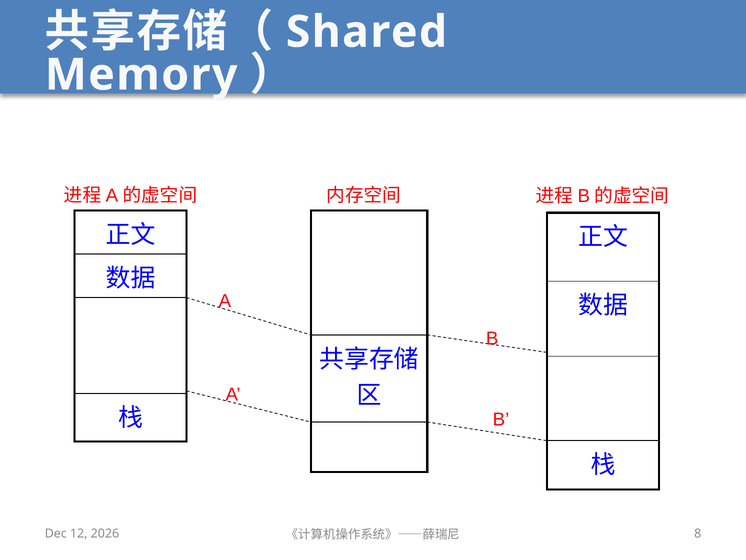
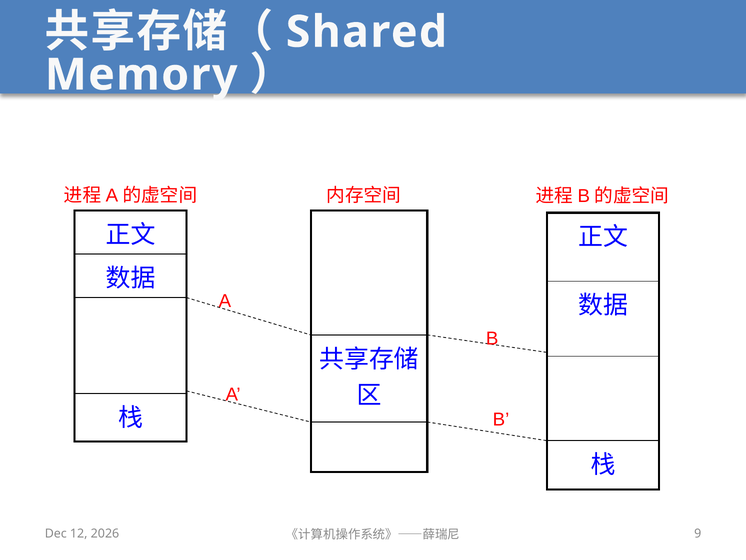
8: 8 -> 9 (698, 533)
